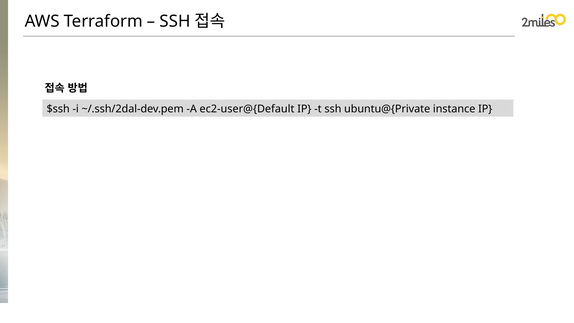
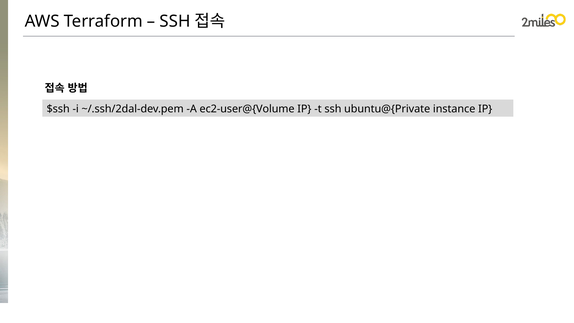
ec2-user@{Default: ec2-user@{Default -> ec2-user@{Volume (247, 109)
